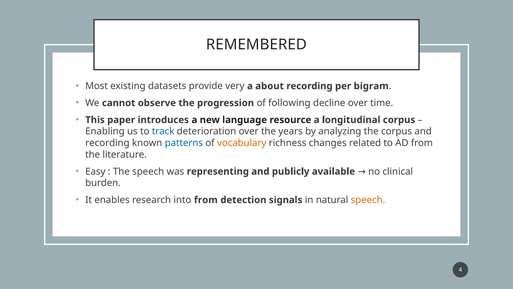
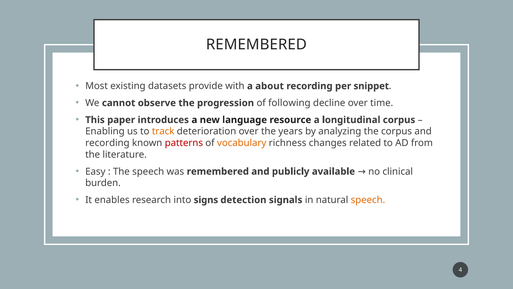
very: very -> with (235, 86)
bigram: bigram -> snippet (371, 86)
track colour: blue -> orange (163, 131)
patterns colour: blue -> red (184, 143)
was representing: representing -> remembered (218, 171)
into from: from -> signs (206, 200)
